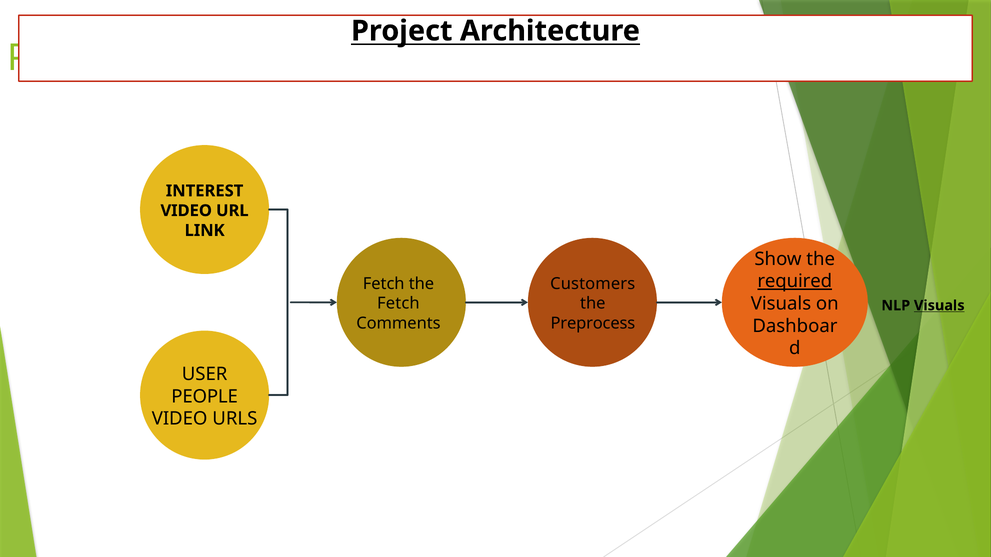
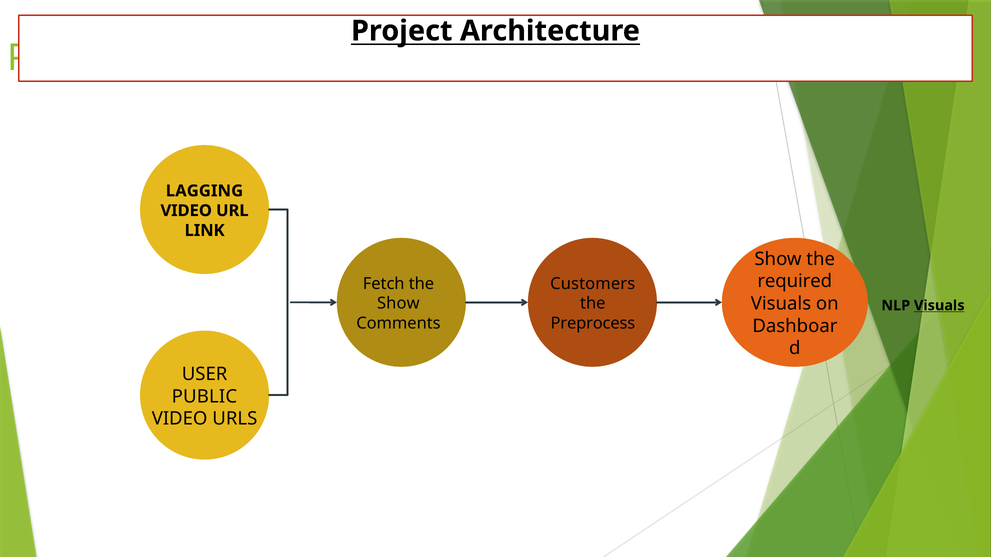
INTEREST: INTEREST -> LAGGING (204, 191)
required underline: present -> none (795, 282)
Fetch: Fetch -> Show (398, 304)
PEOPLE: PEOPLE -> PUBLIC (204, 397)
